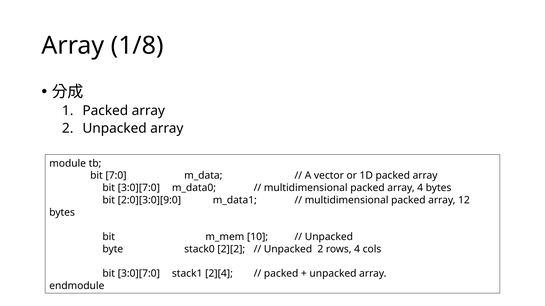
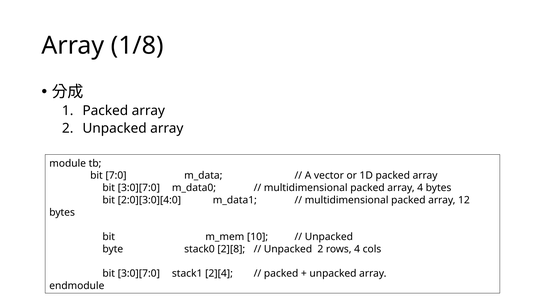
2:0][3:0][9:0: 2:0][3:0][9:0 -> 2:0][3:0][4:0 (149, 200)
2][2: 2][2 -> 2][8 (231, 250)
